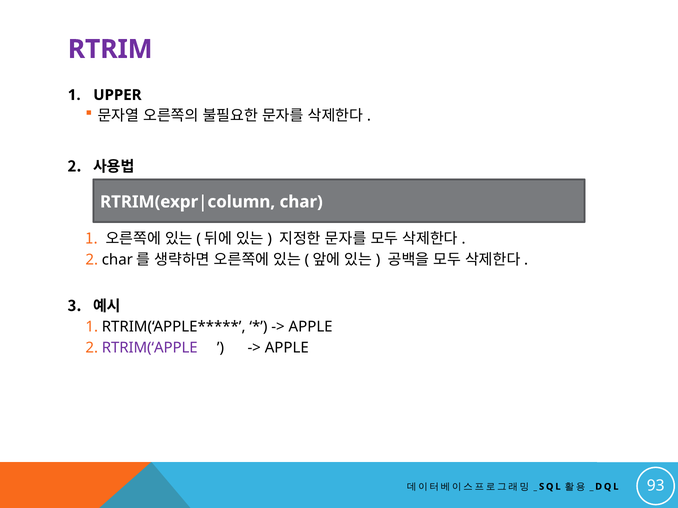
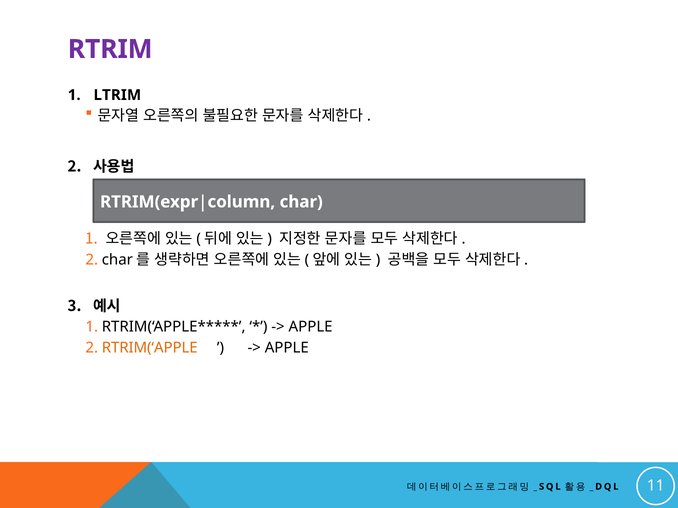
UPPER: UPPER -> LTRIM (117, 95)
RTRIM(‘APPLE colour: purple -> orange (150, 348)
93: 93 -> 11 (656, 486)
